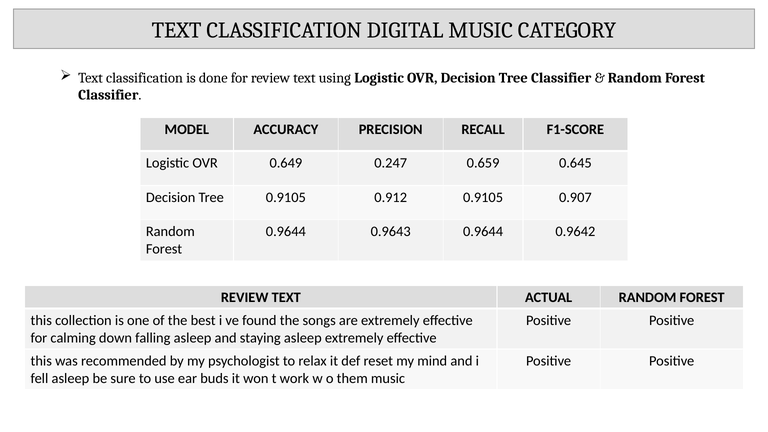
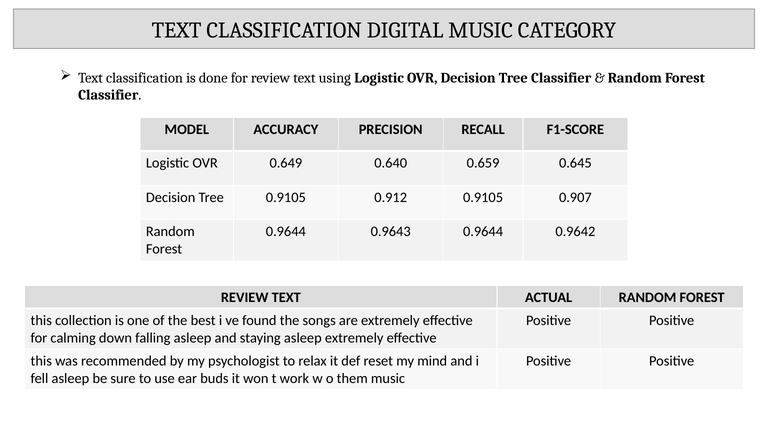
0.247: 0.247 -> 0.640 (391, 163)
